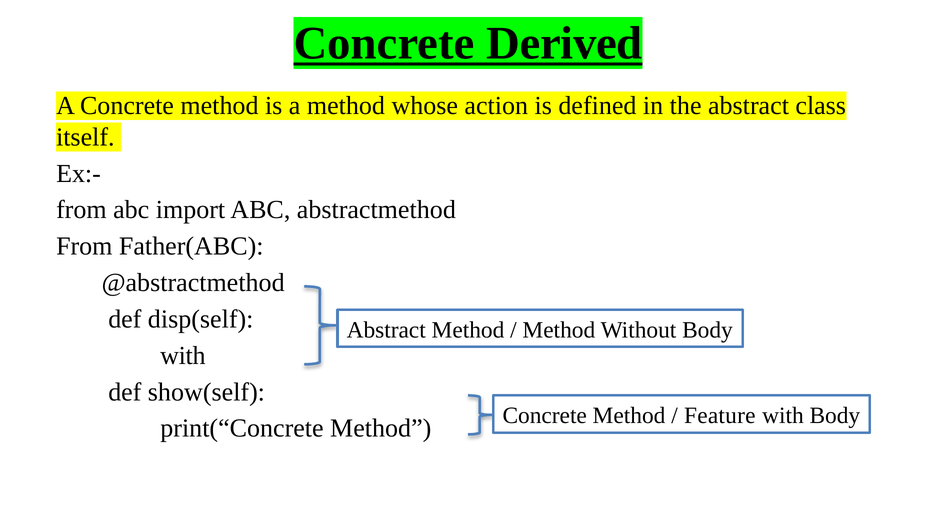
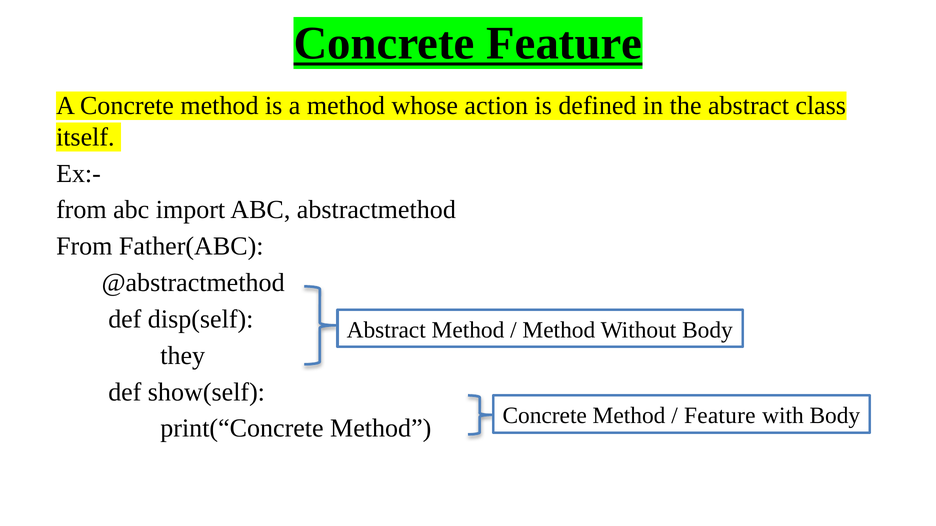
Concrete Derived: Derived -> Feature (564, 43)
with: with -> they (183, 356)
